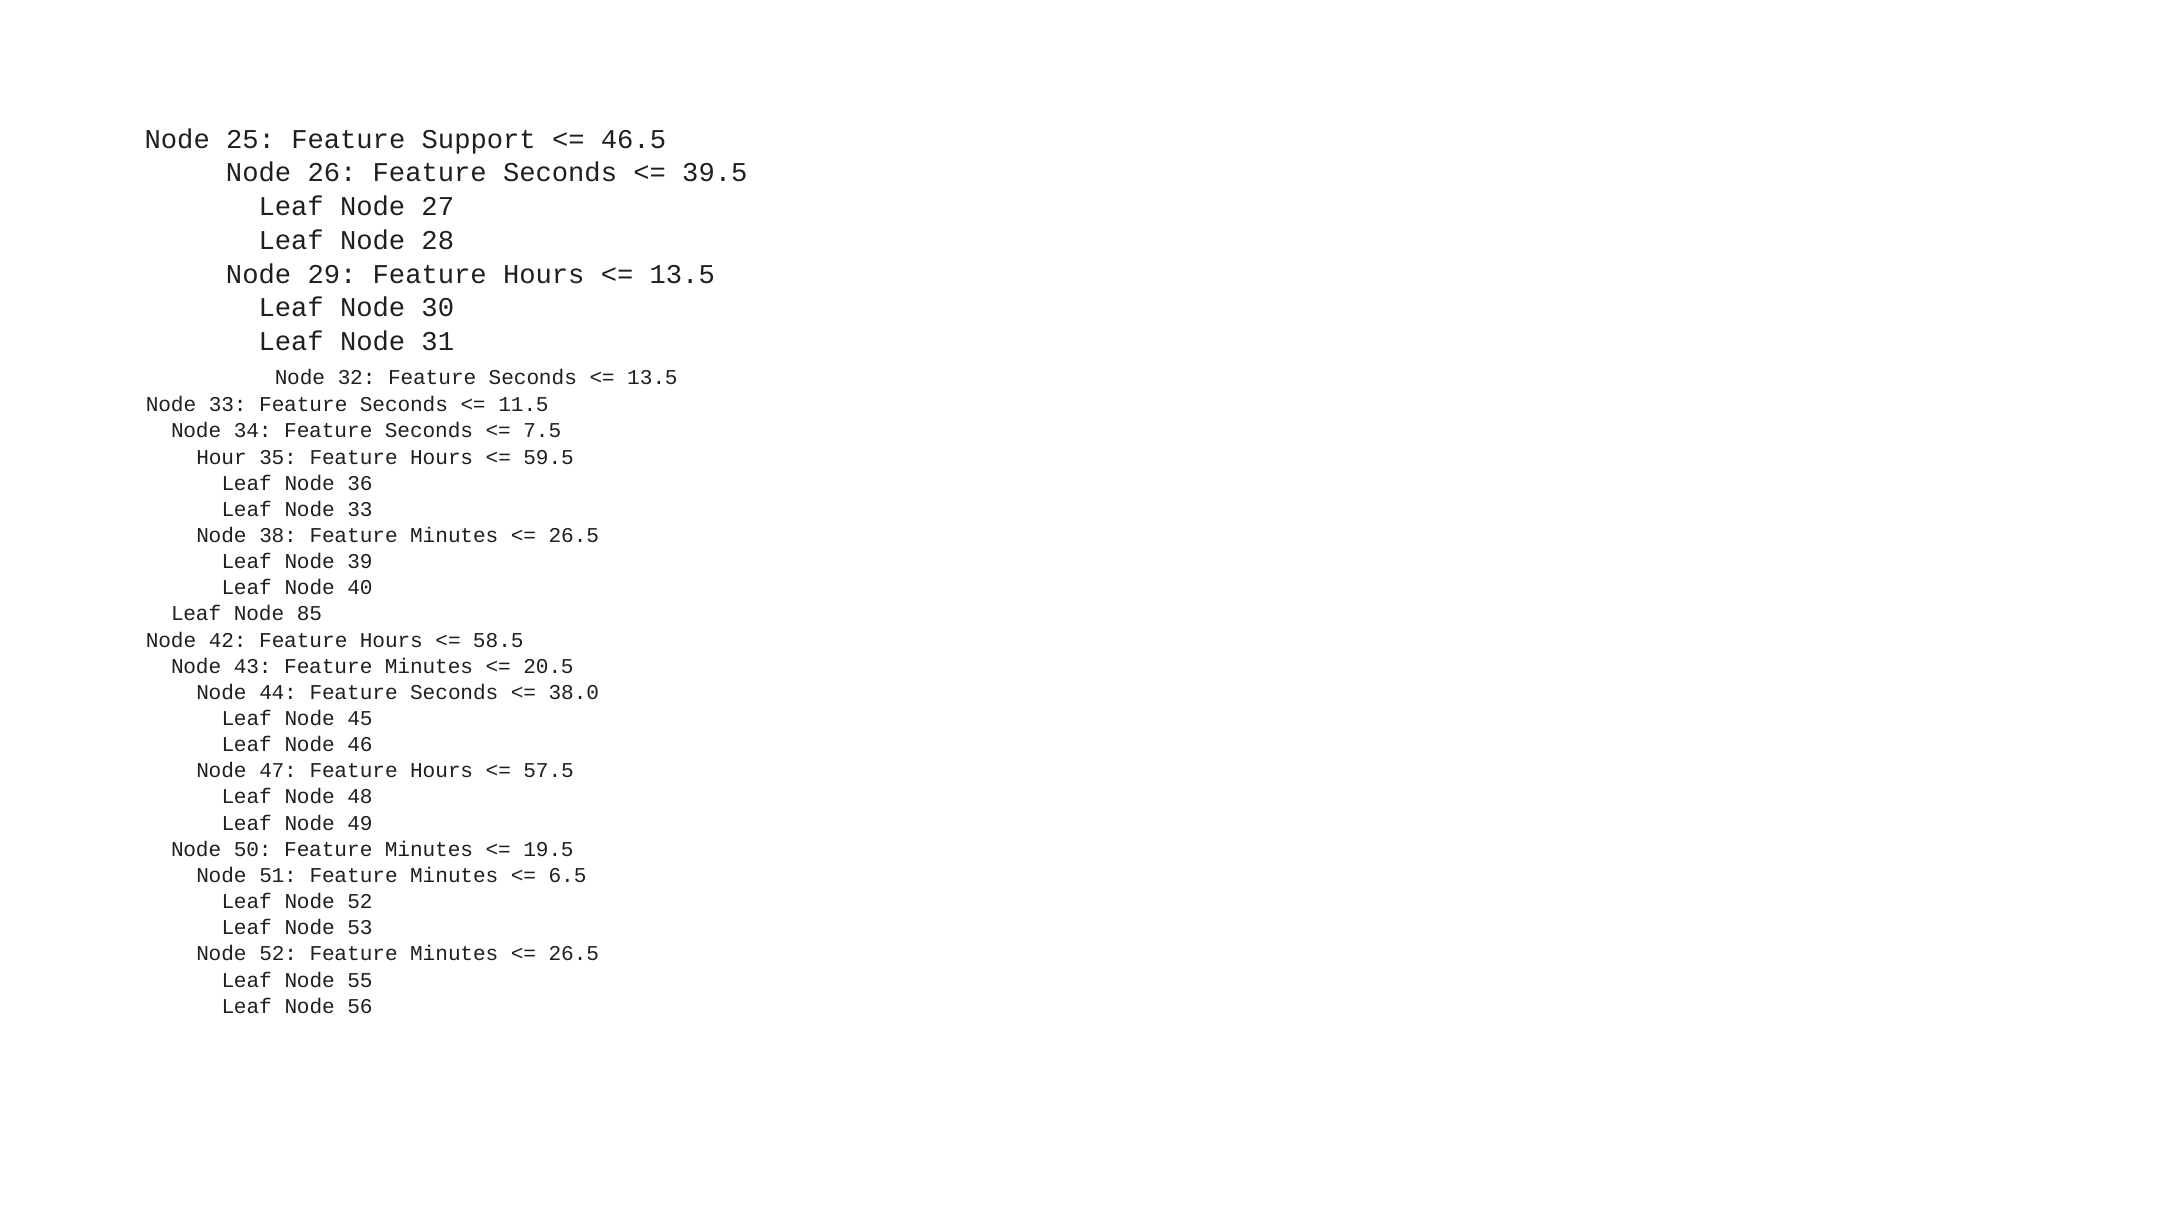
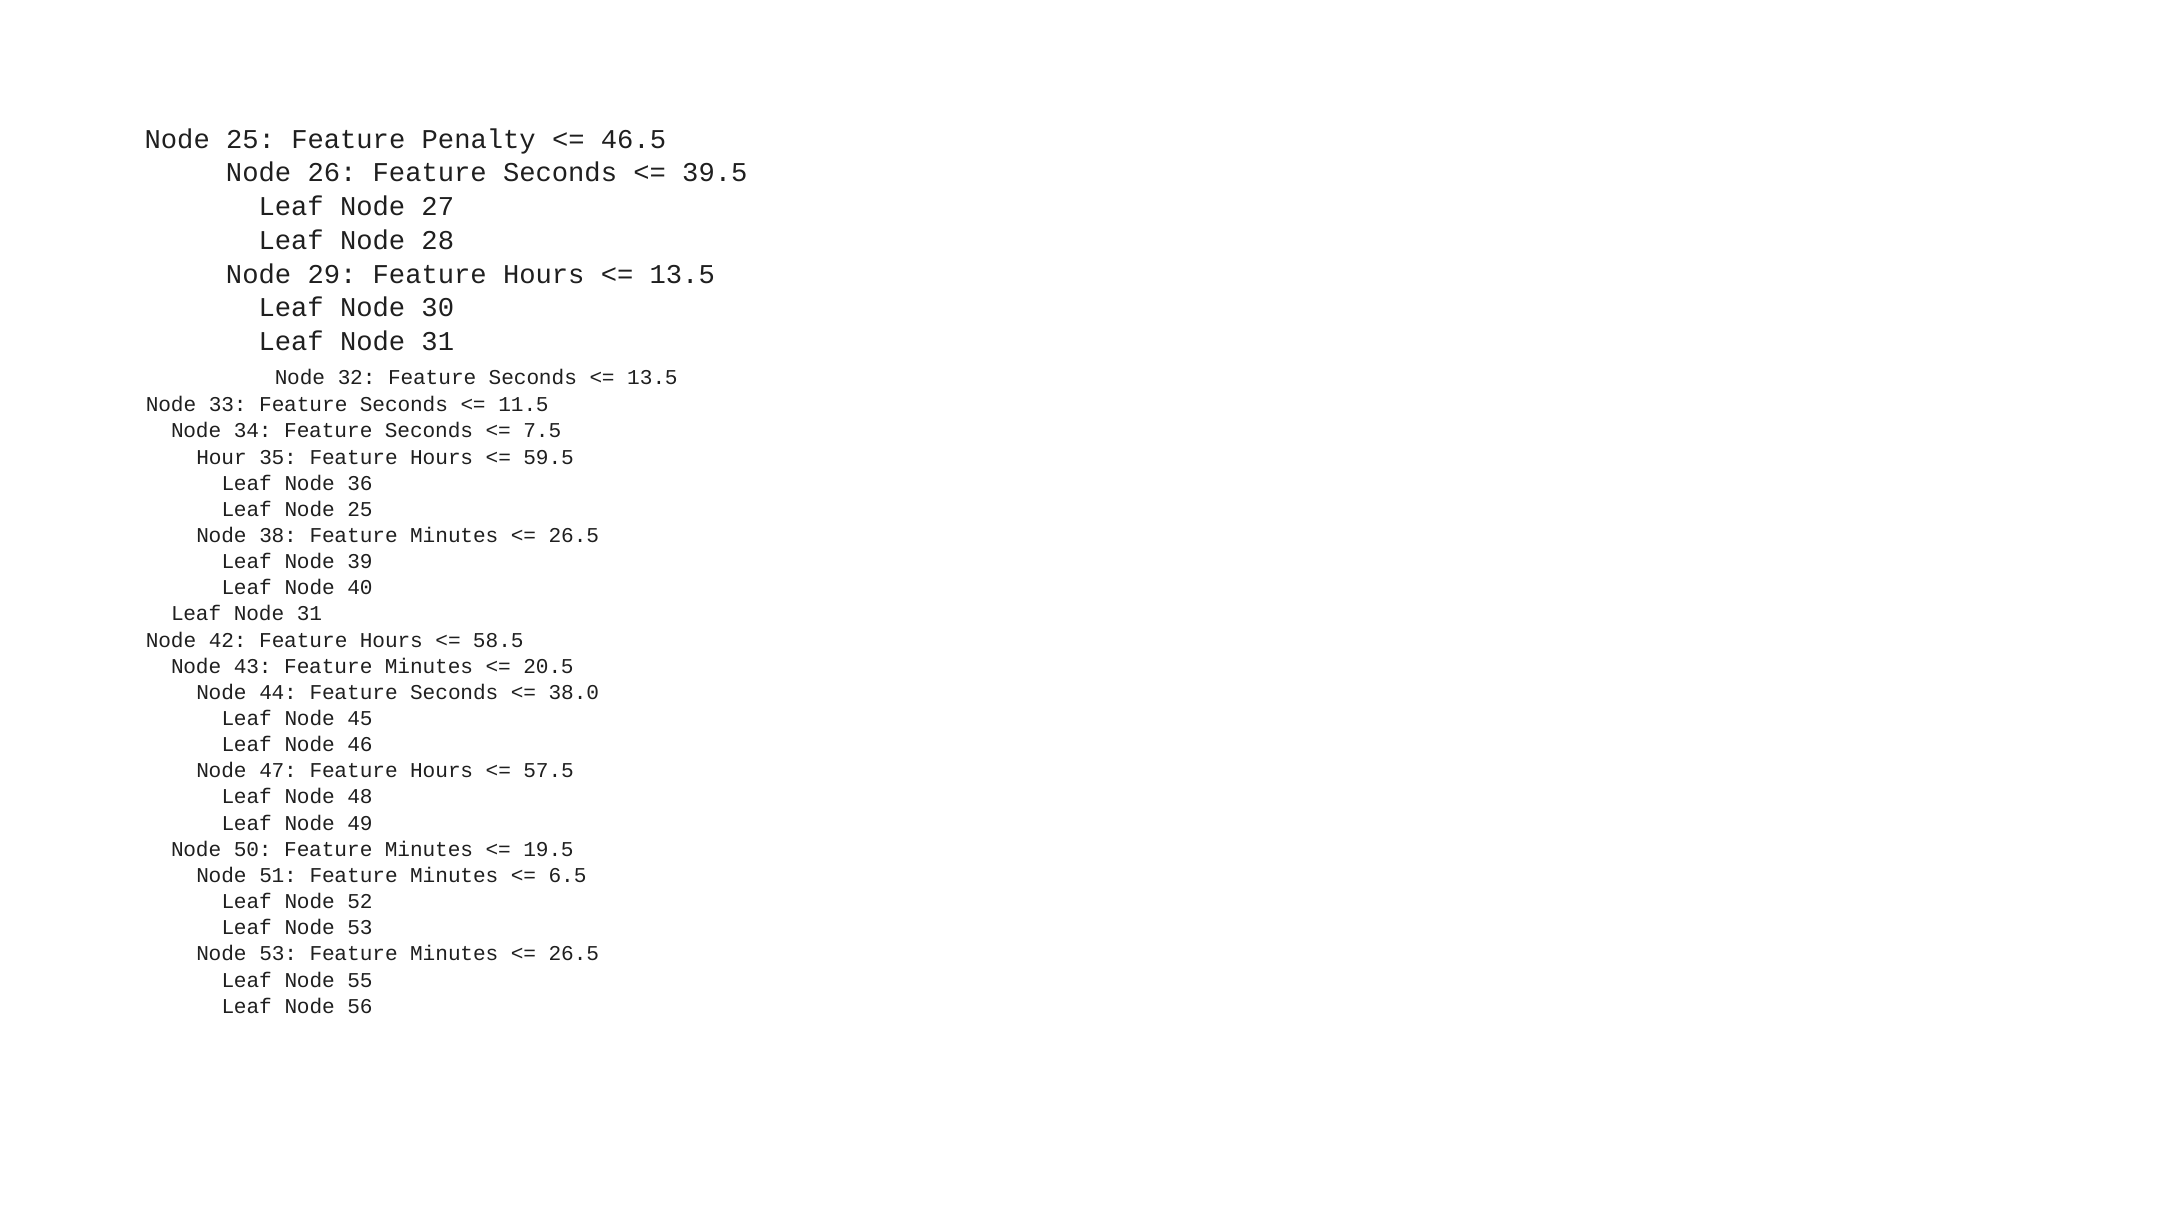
Support: Support -> Penalty (479, 139)
Leaf Node 33: 33 -> 25 (360, 509)
85: 85 -> 31 (309, 614)
52: 52 -> 53 (278, 954)
